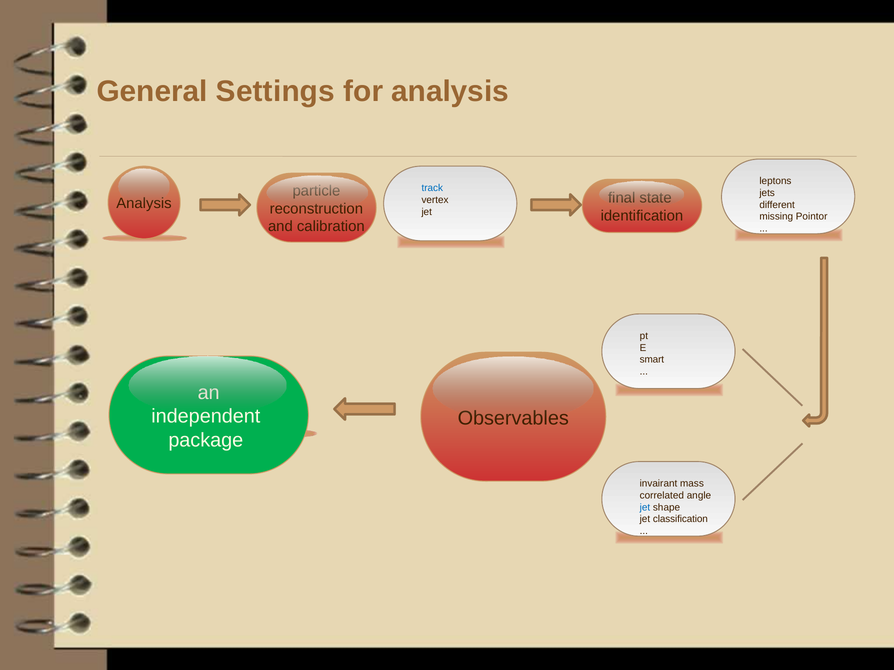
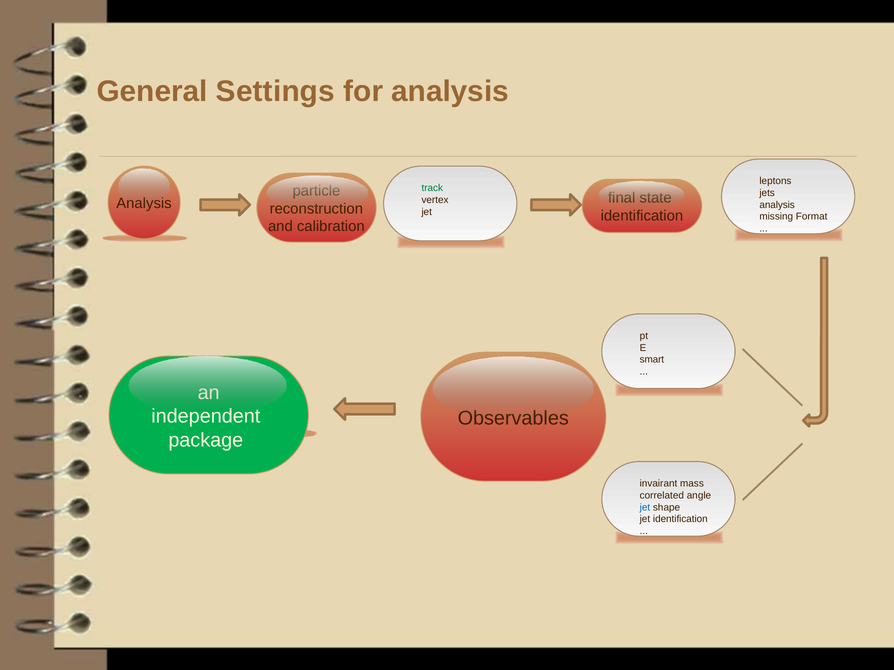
track colour: blue -> green (432, 188)
different: different -> analysis (777, 205)
Pointor: Pointor -> Format (812, 217)
jet classification: classification -> identification (680, 520)
